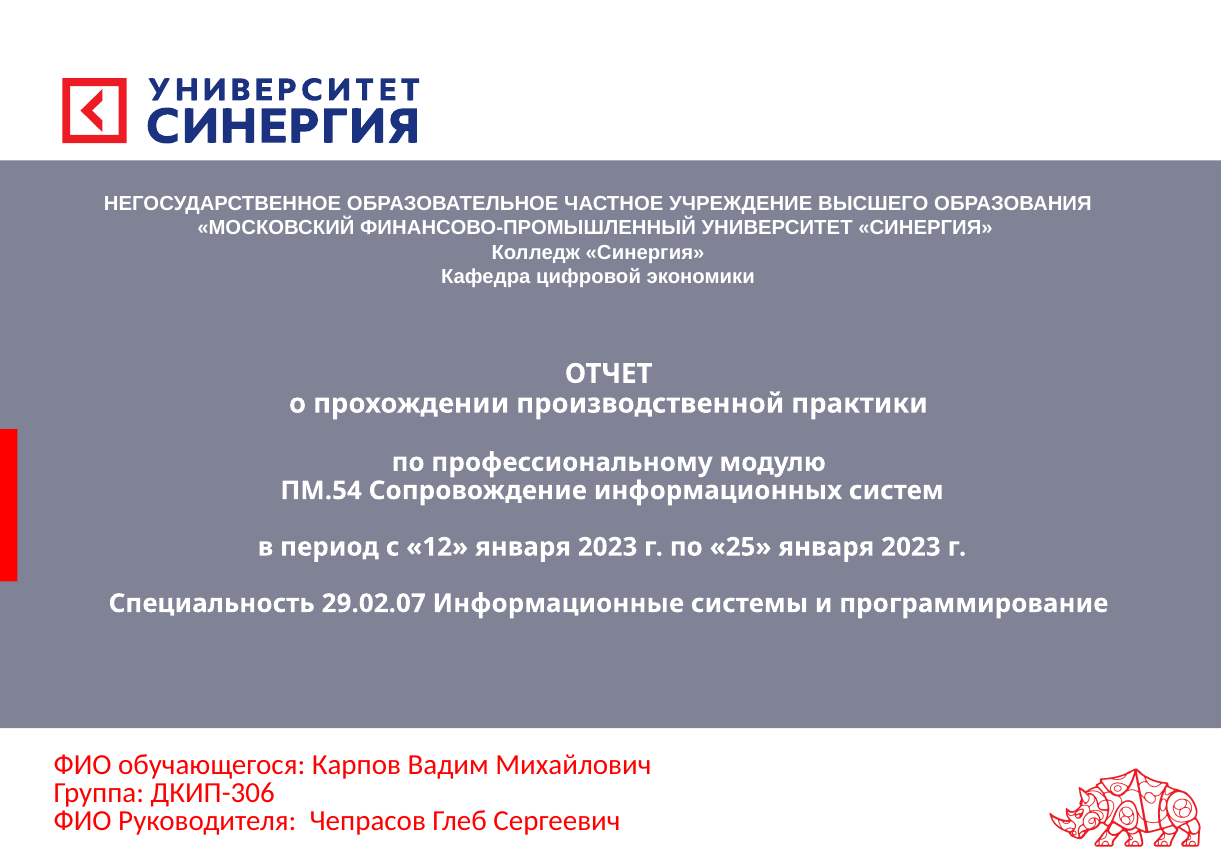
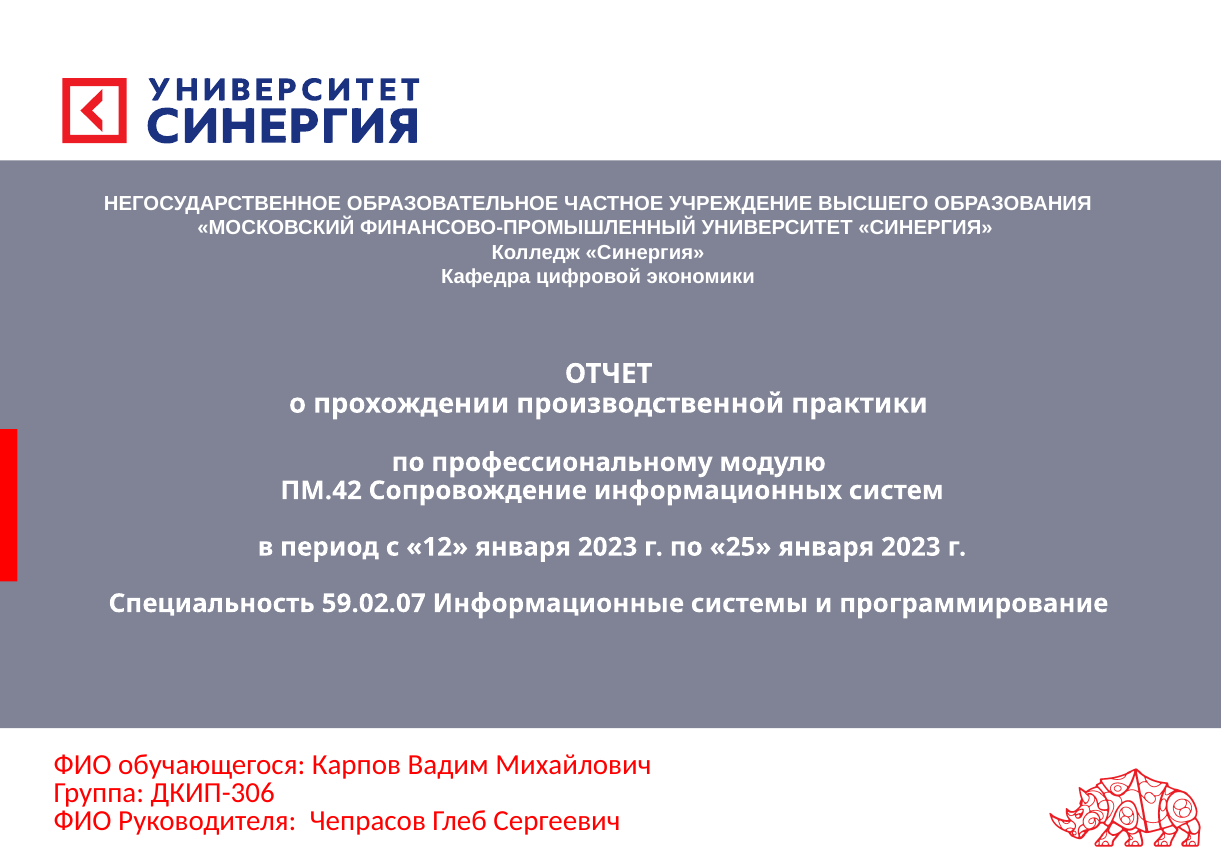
ПМ.54: ПМ.54 -> ПМ.42 (321, 490)
29.02.07: 29.02.07 -> 59.02.07 (374, 603)
